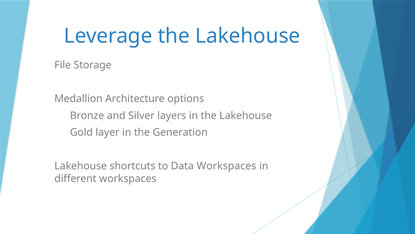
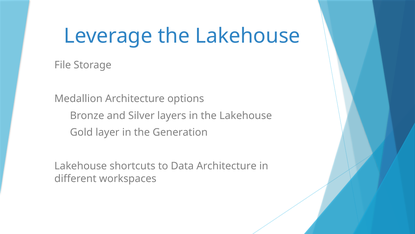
Data Workspaces: Workspaces -> Architecture (226, 166)
